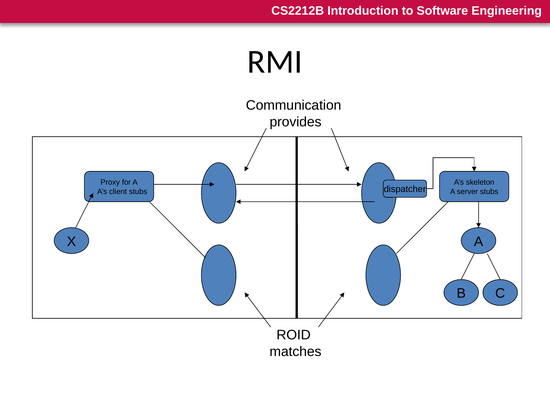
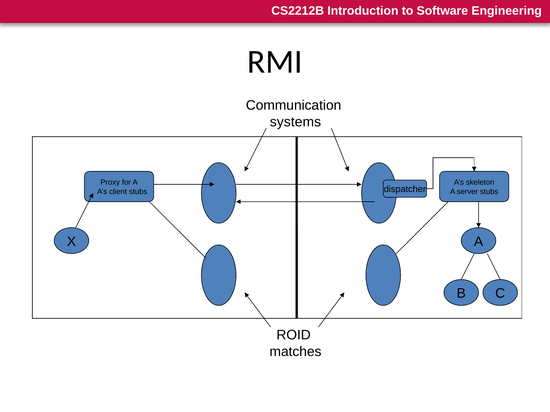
provides: provides -> systems (295, 122)
